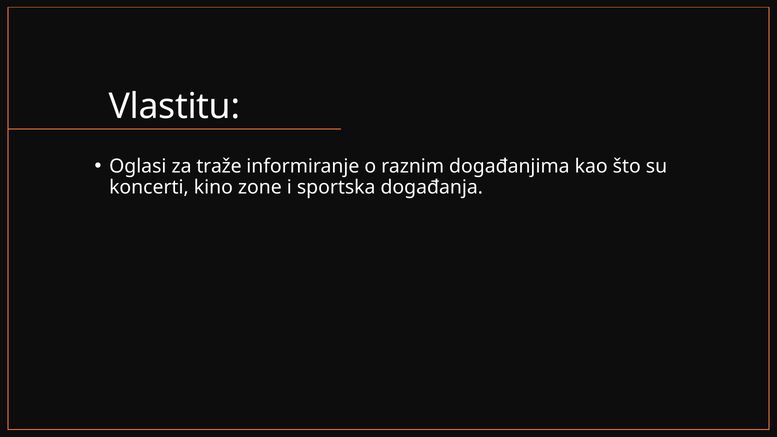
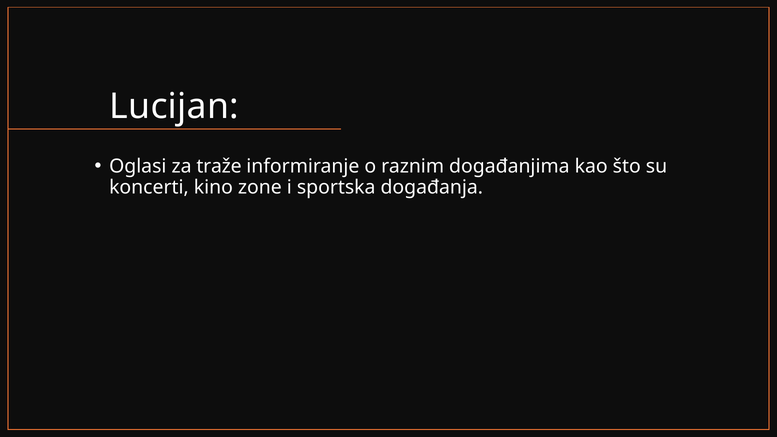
Vlastitu: Vlastitu -> Lucijan (174, 107)
